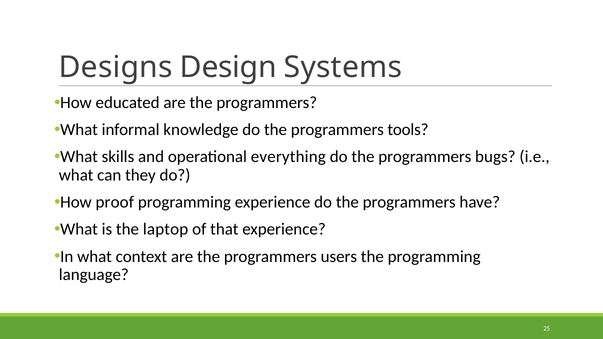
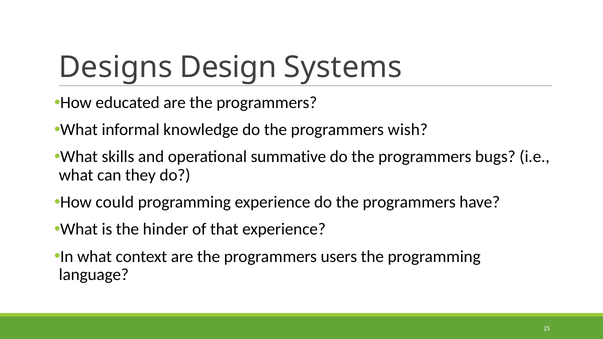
tools: tools -> wish (408, 130)
everything: everything -> summative (288, 157)
proof: proof -> could (115, 202)
laptop: laptop -> hinder (166, 229)
